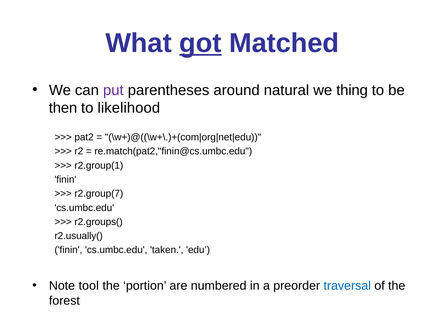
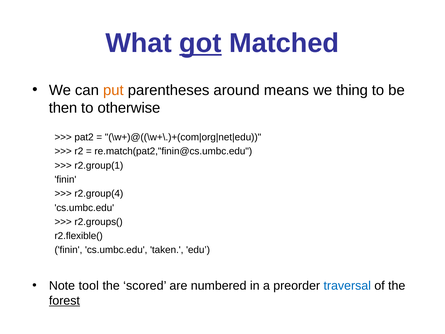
put colour: purple -> orange (113, 90)
natural: natural -> means (286, 90)
likelihood: likelihood -> otherwise (129, 108)
r2.group(7: r2.group(7 -> r2.group(4 (99, 194)
r2.usually(: r2.usually( -> r2.flexible( (79, 236)
portion: portion -> scored (145, 286)
forest underline: none -> present (64, 300)
